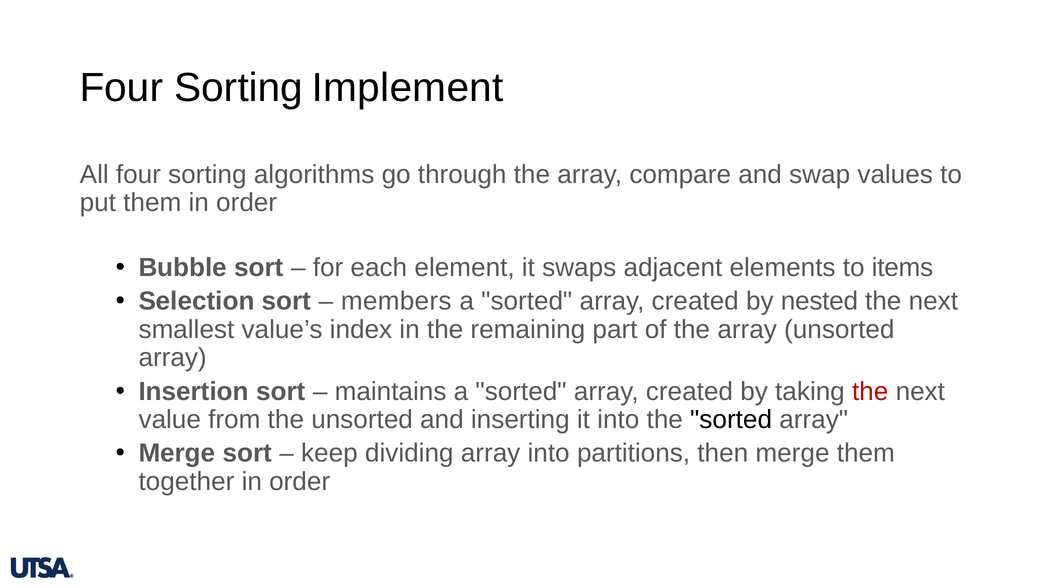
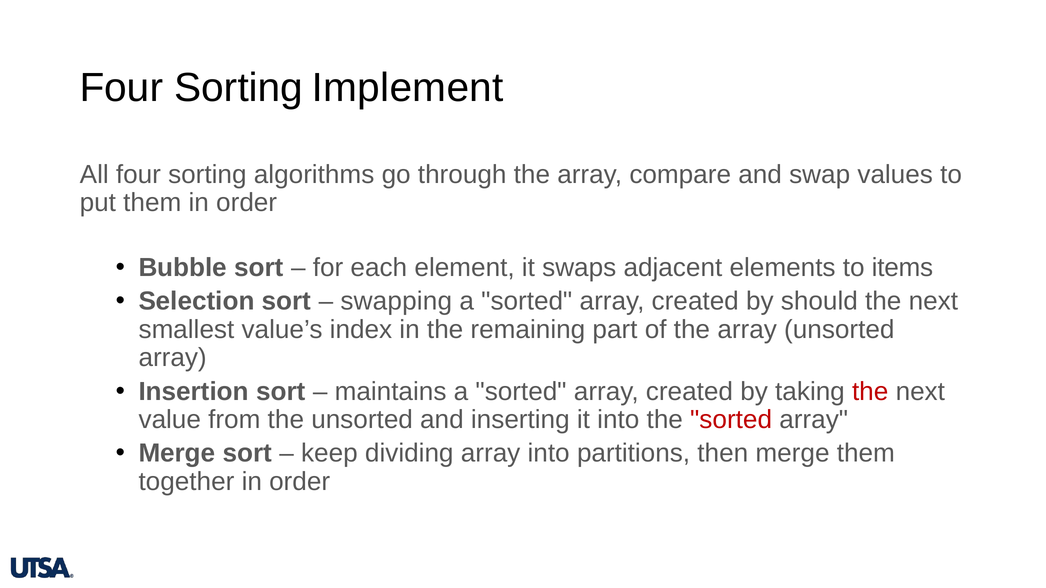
members: members -> swapping (396, 302)
nested: nested -> should (819, 302)
sorted colour: black -> red (731, 420)
